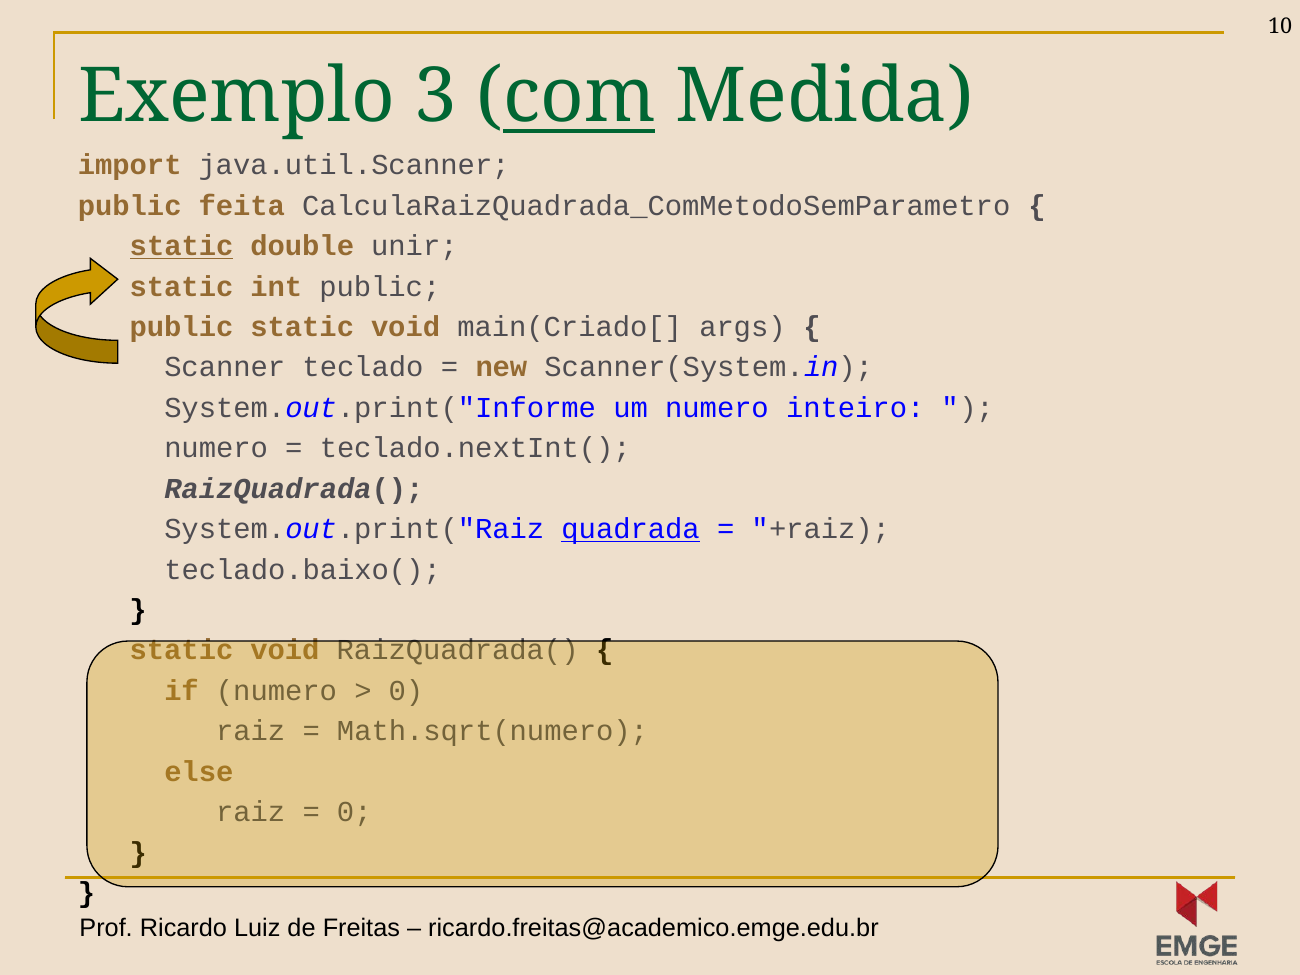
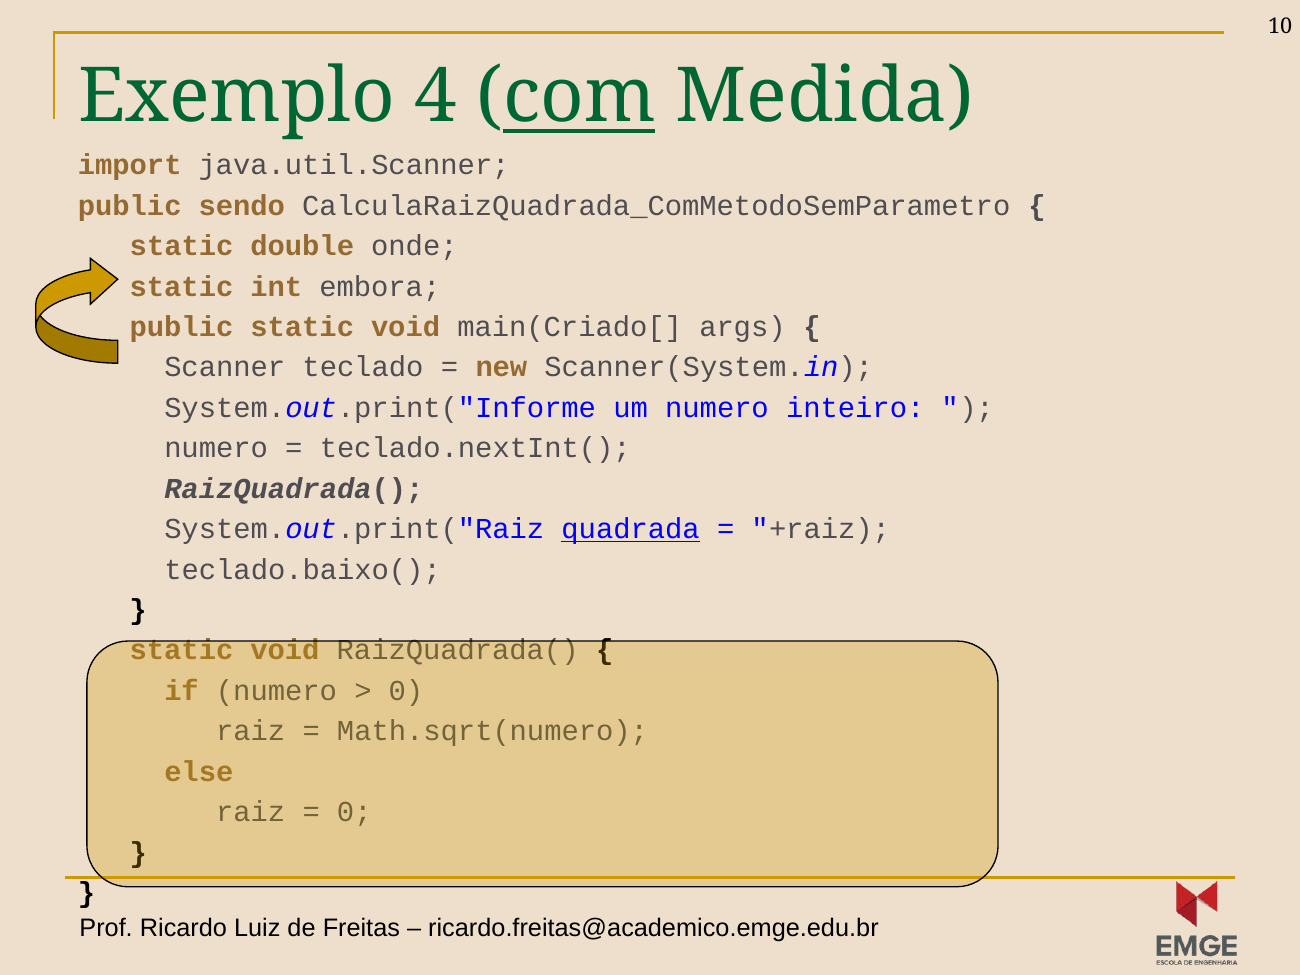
3: 3 -> 4 (436, 97)
feita: feita -> sendo (242, 206)
static underline: present -> none (182, 246)
unir: unir -> onde (414, 246)
int public: public -> embora (380, 287)
